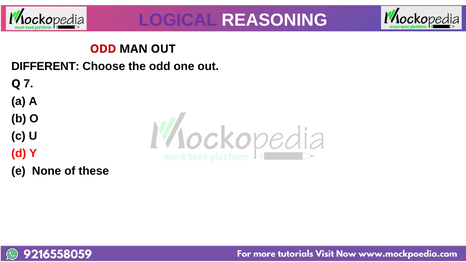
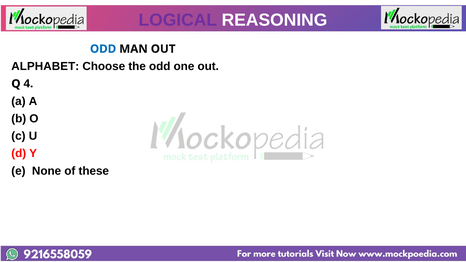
ODD colour: red -> blue (103, 49)
DIFFERENT: DIFFERENT -> ALPHABET (45, 66)
7: 7 -> 4 (28, 84)
